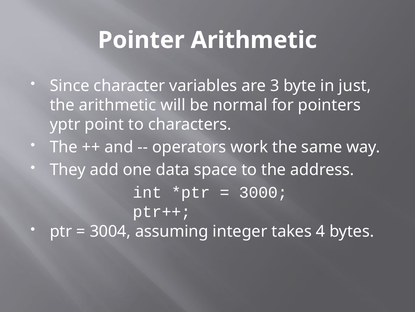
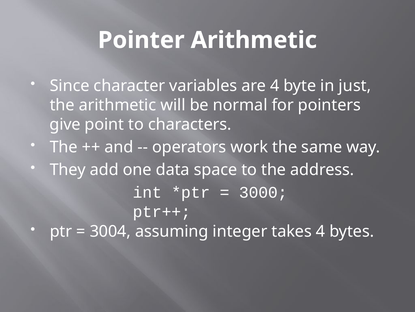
are 3: 3 -> 4 (275, 85)
yptr: yptr -> give (65, 124)
